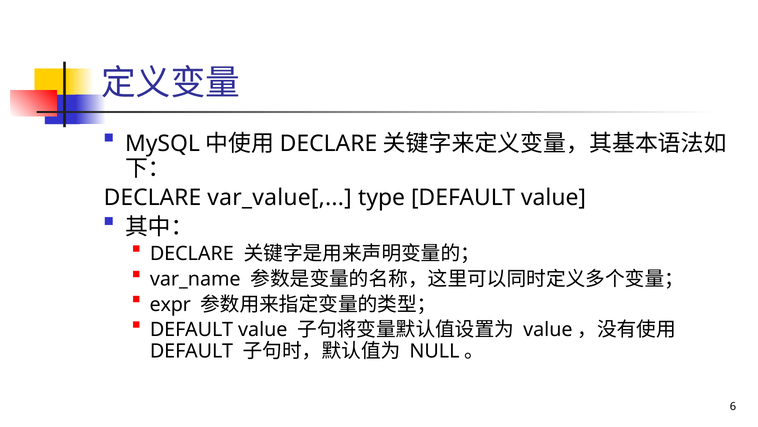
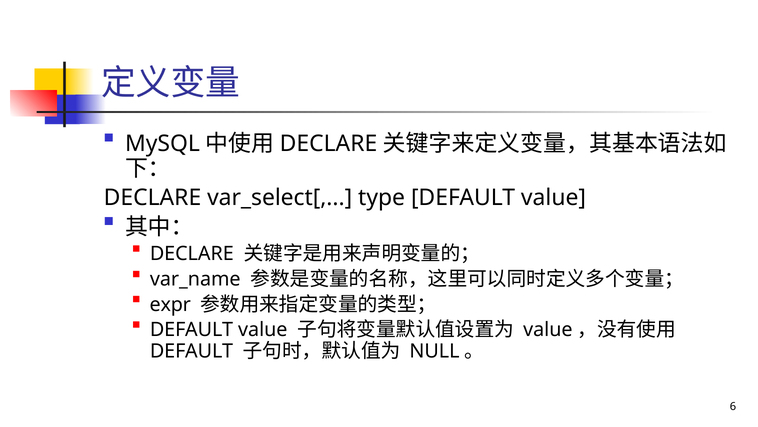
var_value[: var_value[ -> var_select[ (280, 198)
